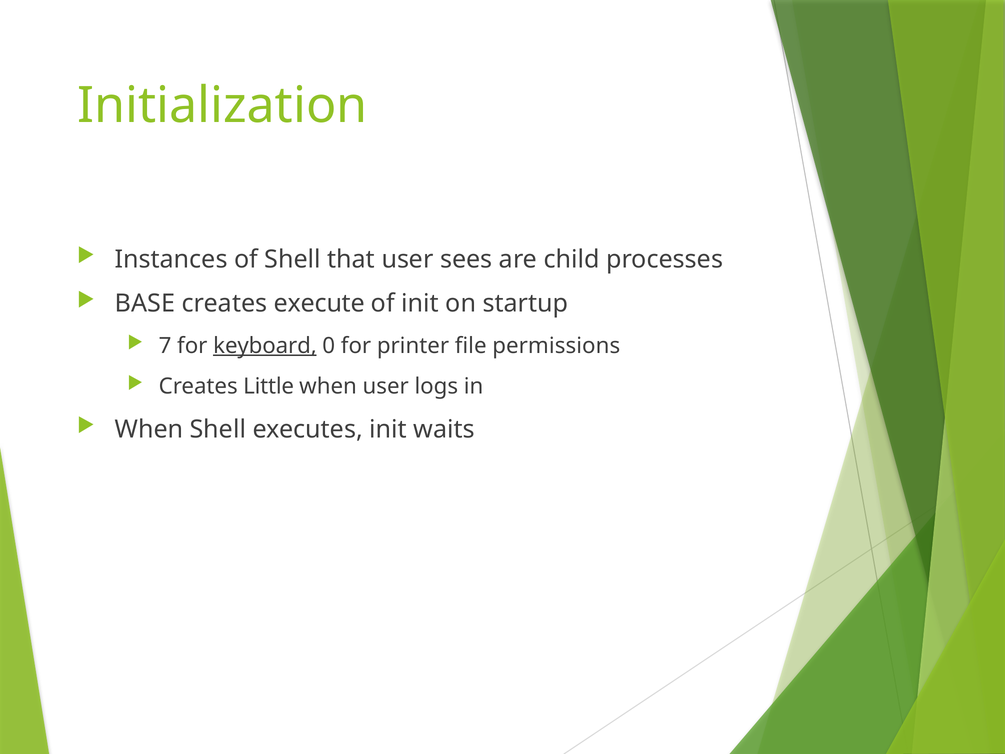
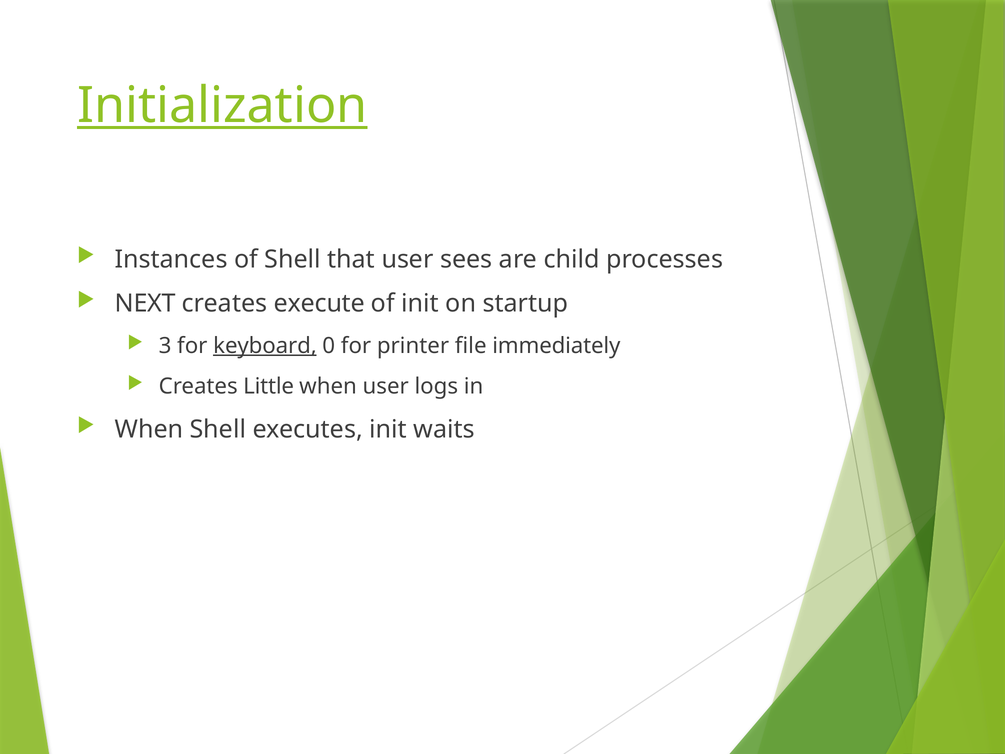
Initialization underline: none -> present (222, 106)
BASE: BASE -> NEXT (145, 303)
7: 7 -> 3 (165, 346)
permissions: permissions -> immediately (556, 346)
